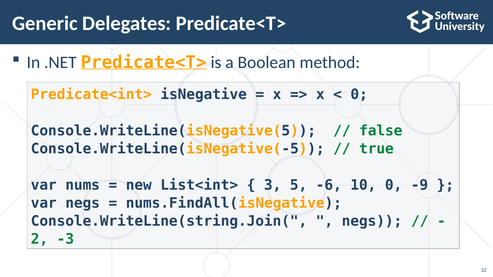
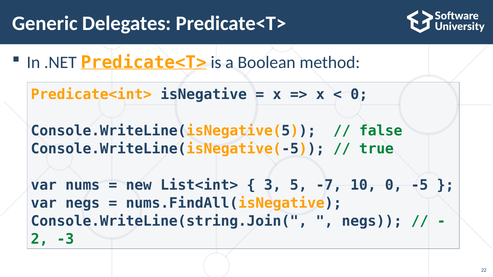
-6: -6 -> -7 (329, 185)
-9: -9 -> -5 (419, 185)
